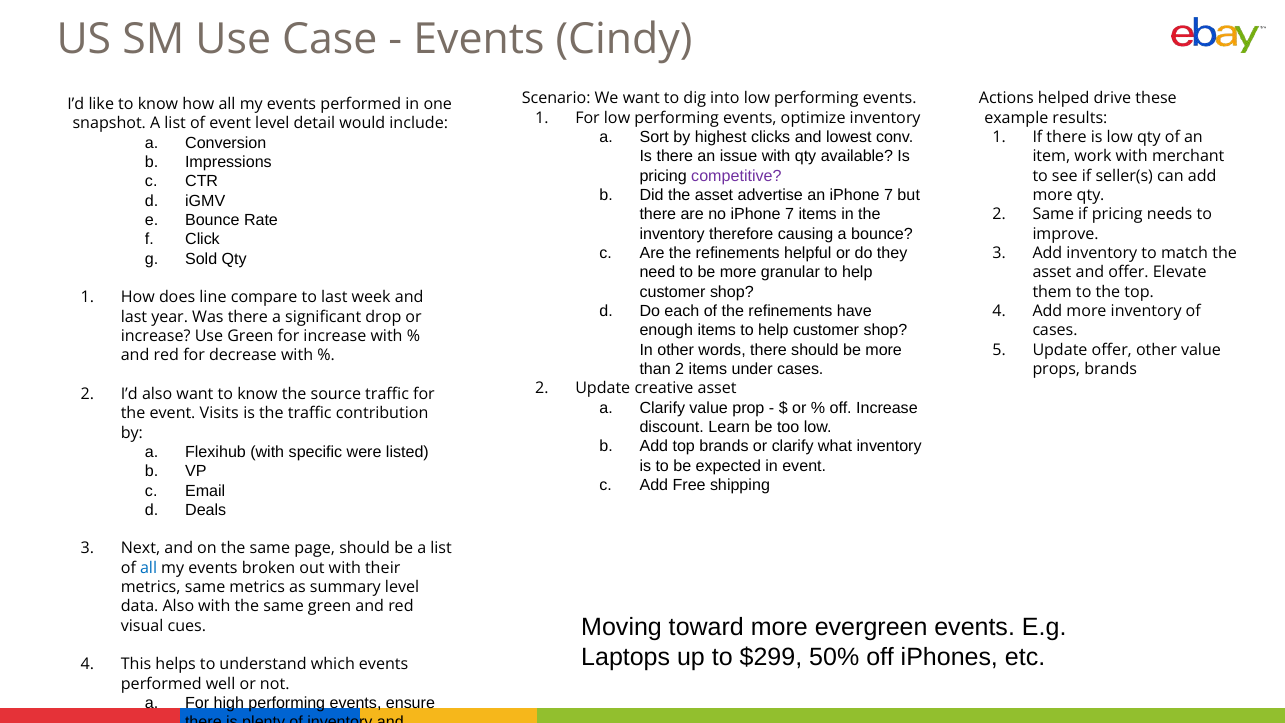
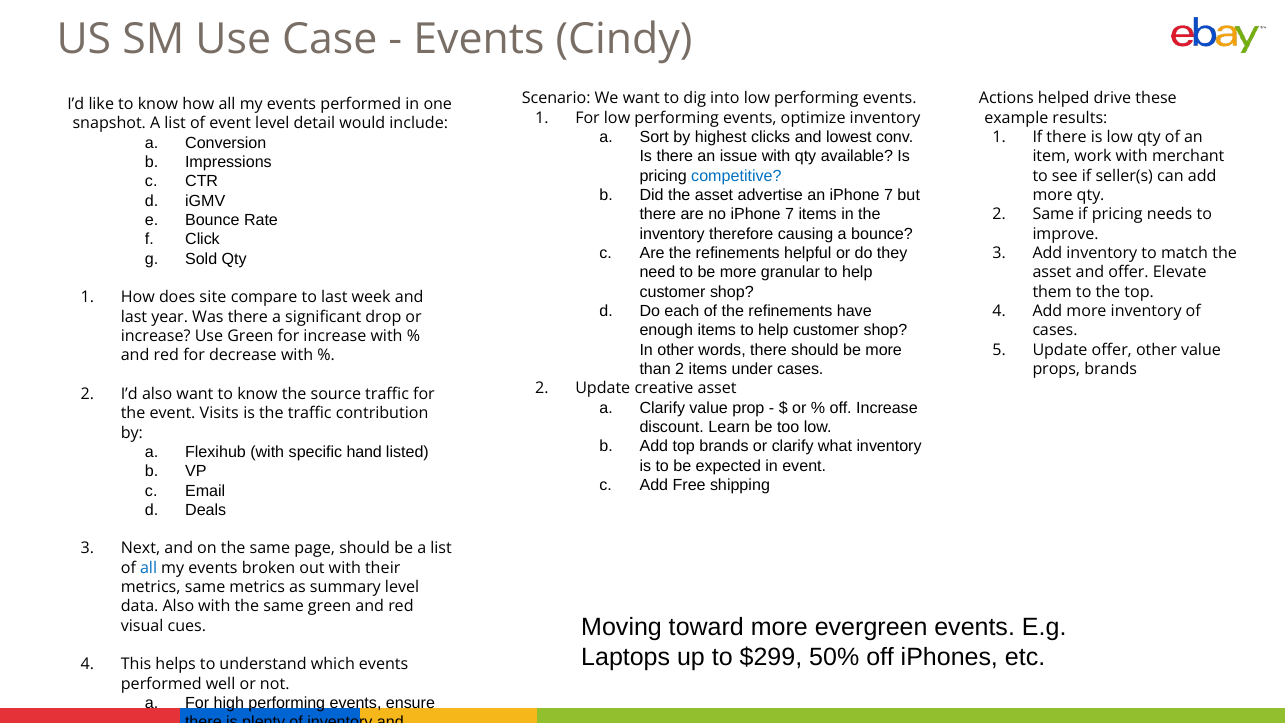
competitive colour: purple -> blue (736, 176)
line: line -> site (213, 297)
were: were -> hand (364, 452)
